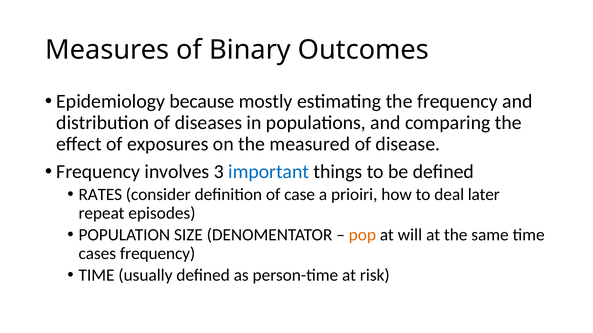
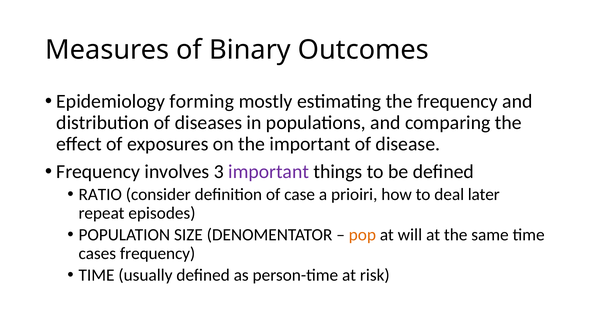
because: because -> forming (202, 102)
the measured: measured -> important (310, 144)
important colour: blue -> purple (269, 172)
RATES: RATES -> RATIO (100, 195)
